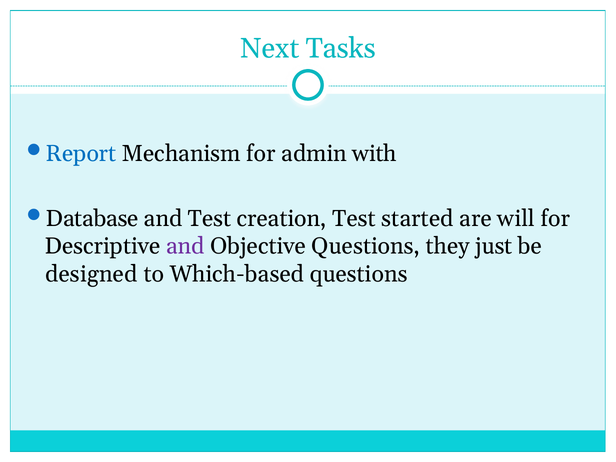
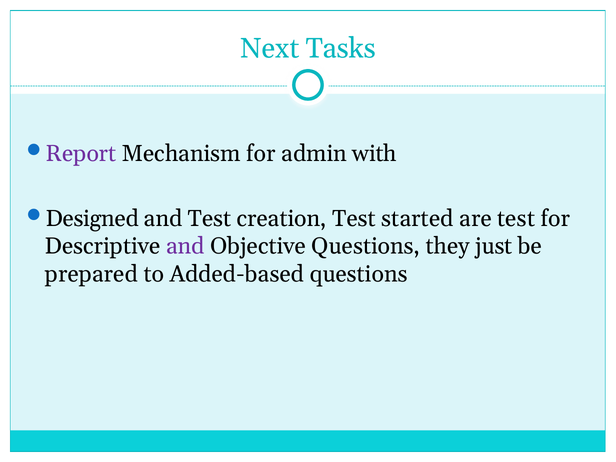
Report colour: blue -> purple (81, 154)
Database: Database -> Designed (92, 219)
are will: will -> test (516, 219)
designed: designed -> prepared (91, 274)
Which-based: Which-based -> Added-based (237, 274)
